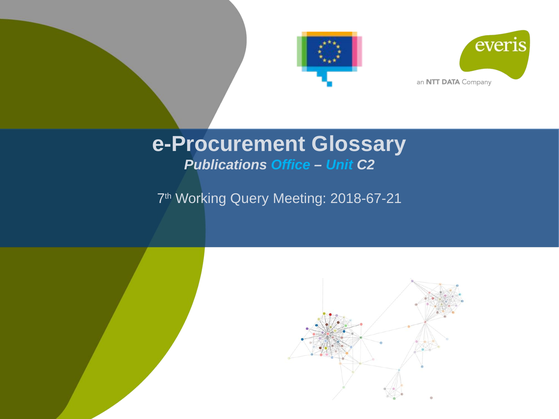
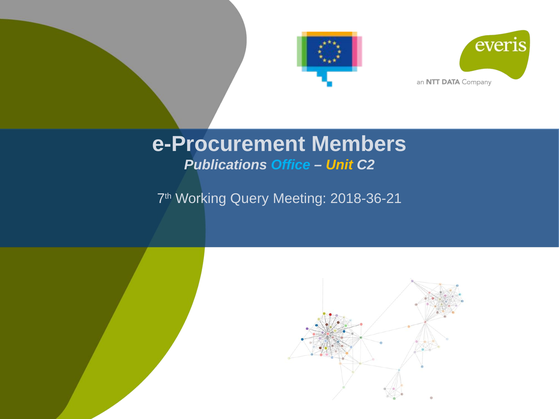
Glossary: Glossary -> Members (359, 144)
Unit colour: light blue -> yellow (339, 165)
2018-67-21: 2018-67-21 -> 2018-36-21 (366, 199)
